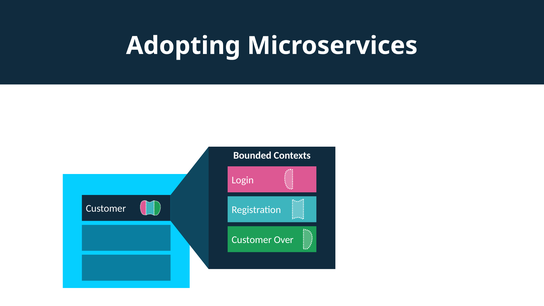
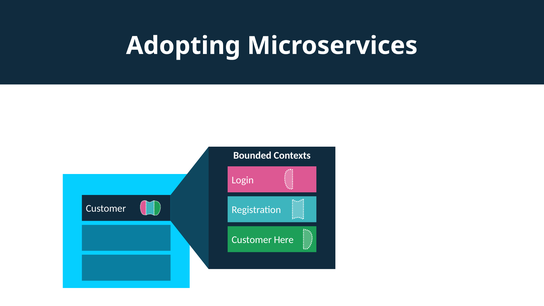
Over: Over -> Here (284, 240)
